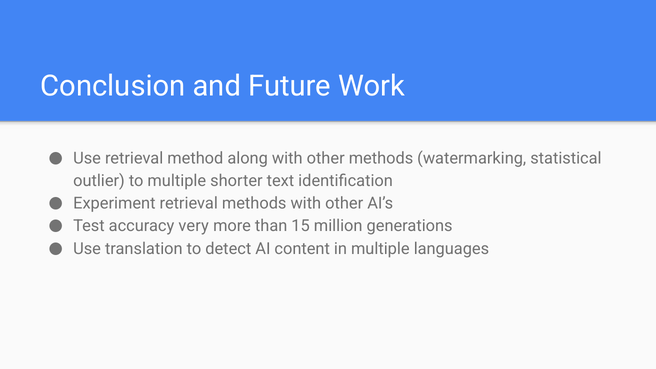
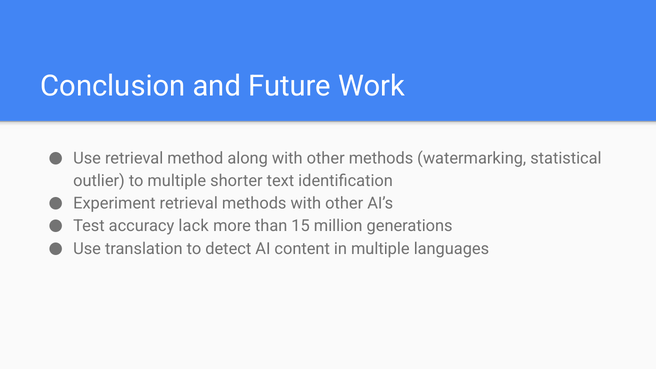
very: very -> lack (194, 226)
